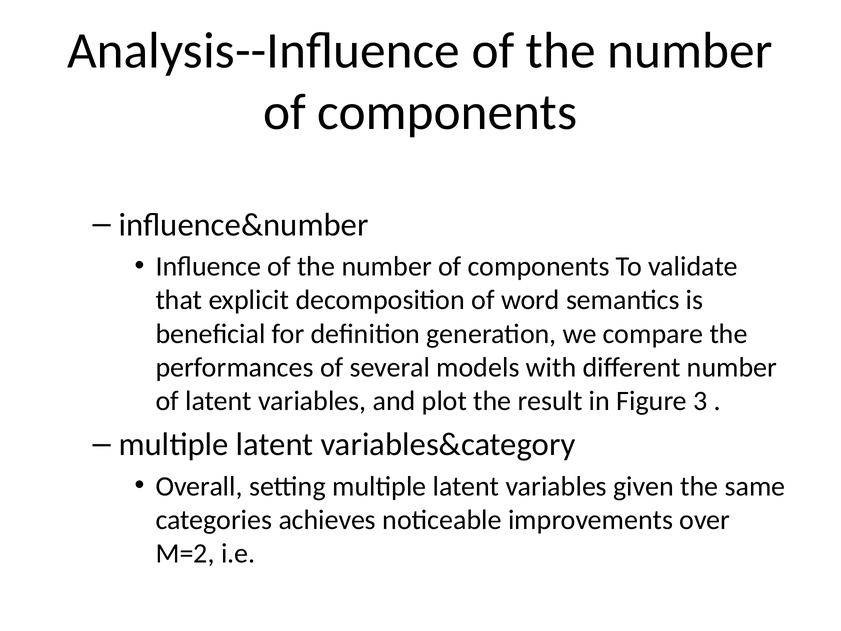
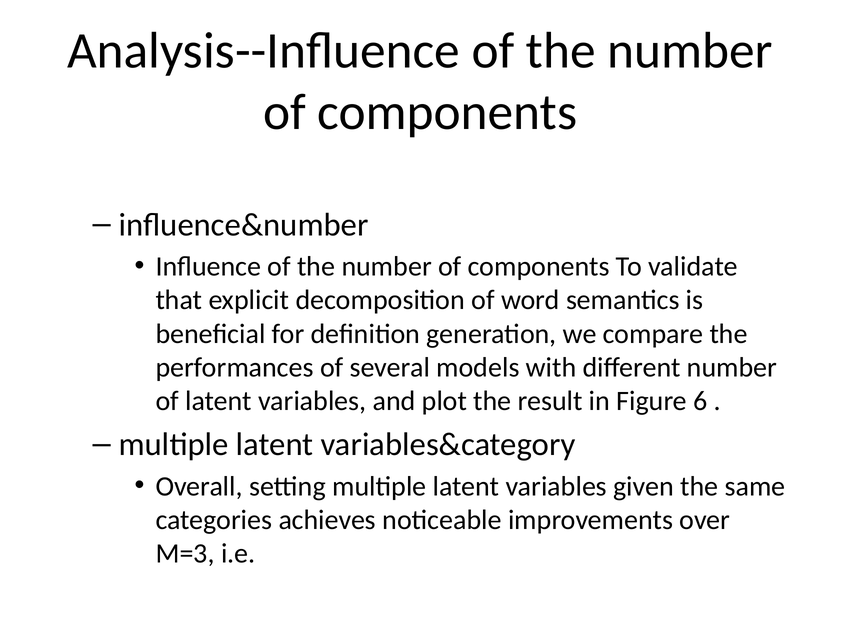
3: 3 -> 6 (700, 401)
M=2: M=2 -> M=3 (185, 553)
